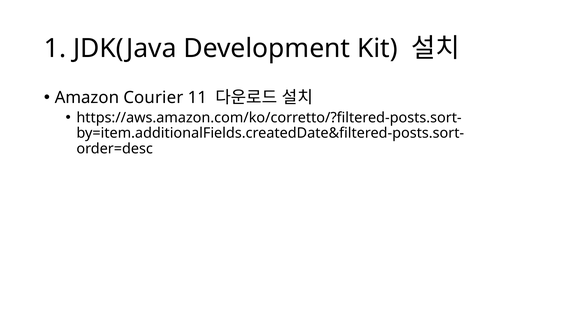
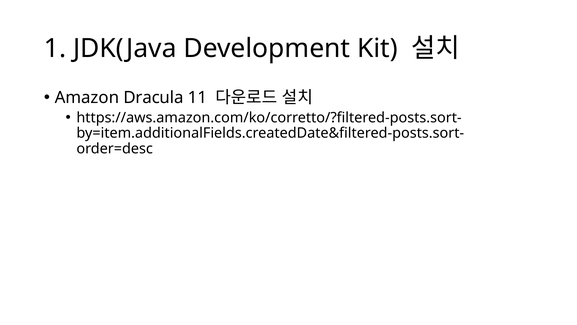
Courier: Courier -> Dracula (153, 98)
